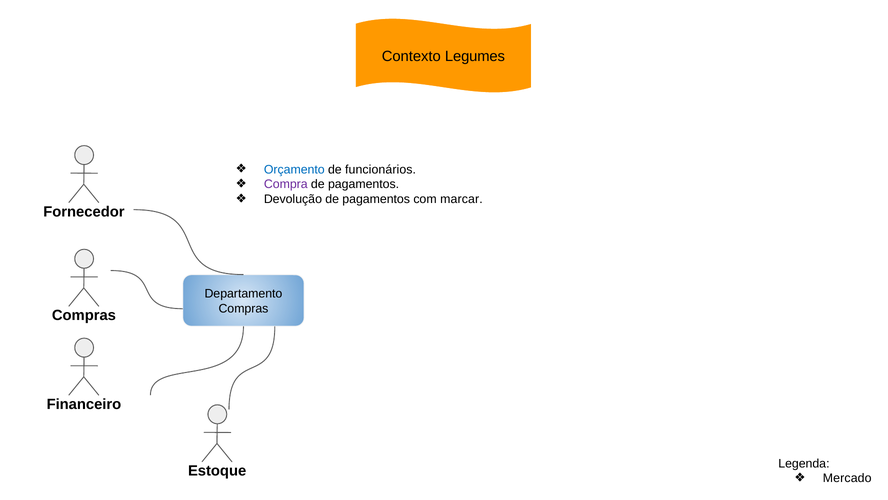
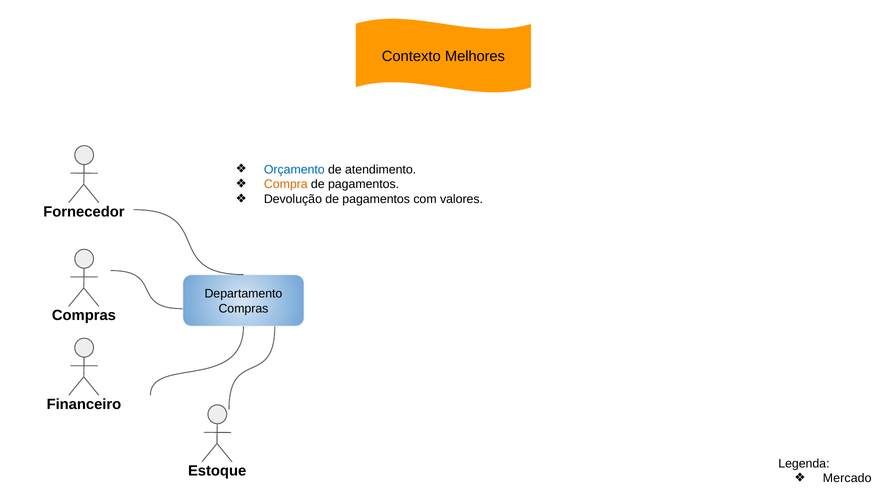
Legumes: Legumes -> Melhores (475, 56)
funcionários: funcionários -> atendimento (381, 169)
Compra colour: purple -> orange (286, 184)
marcar: marcar -> valores (462, 199)
